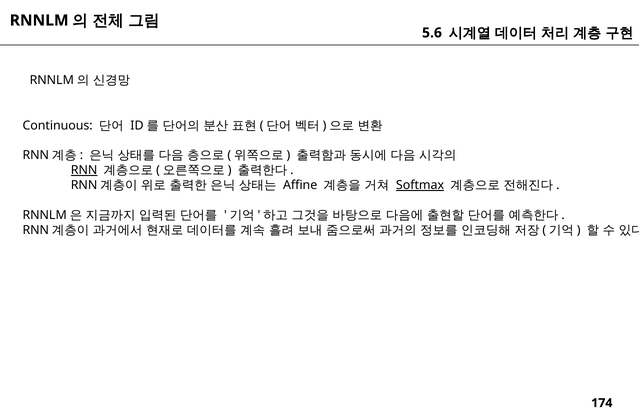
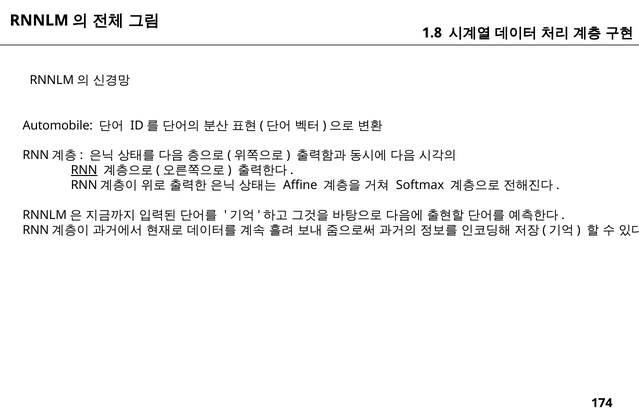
5.6: 5.6 -> 1.8 (432, 33)
Continuous: Continuous -> Automobile (58, 125)
Softmax underline: present -> none (420, 185)
